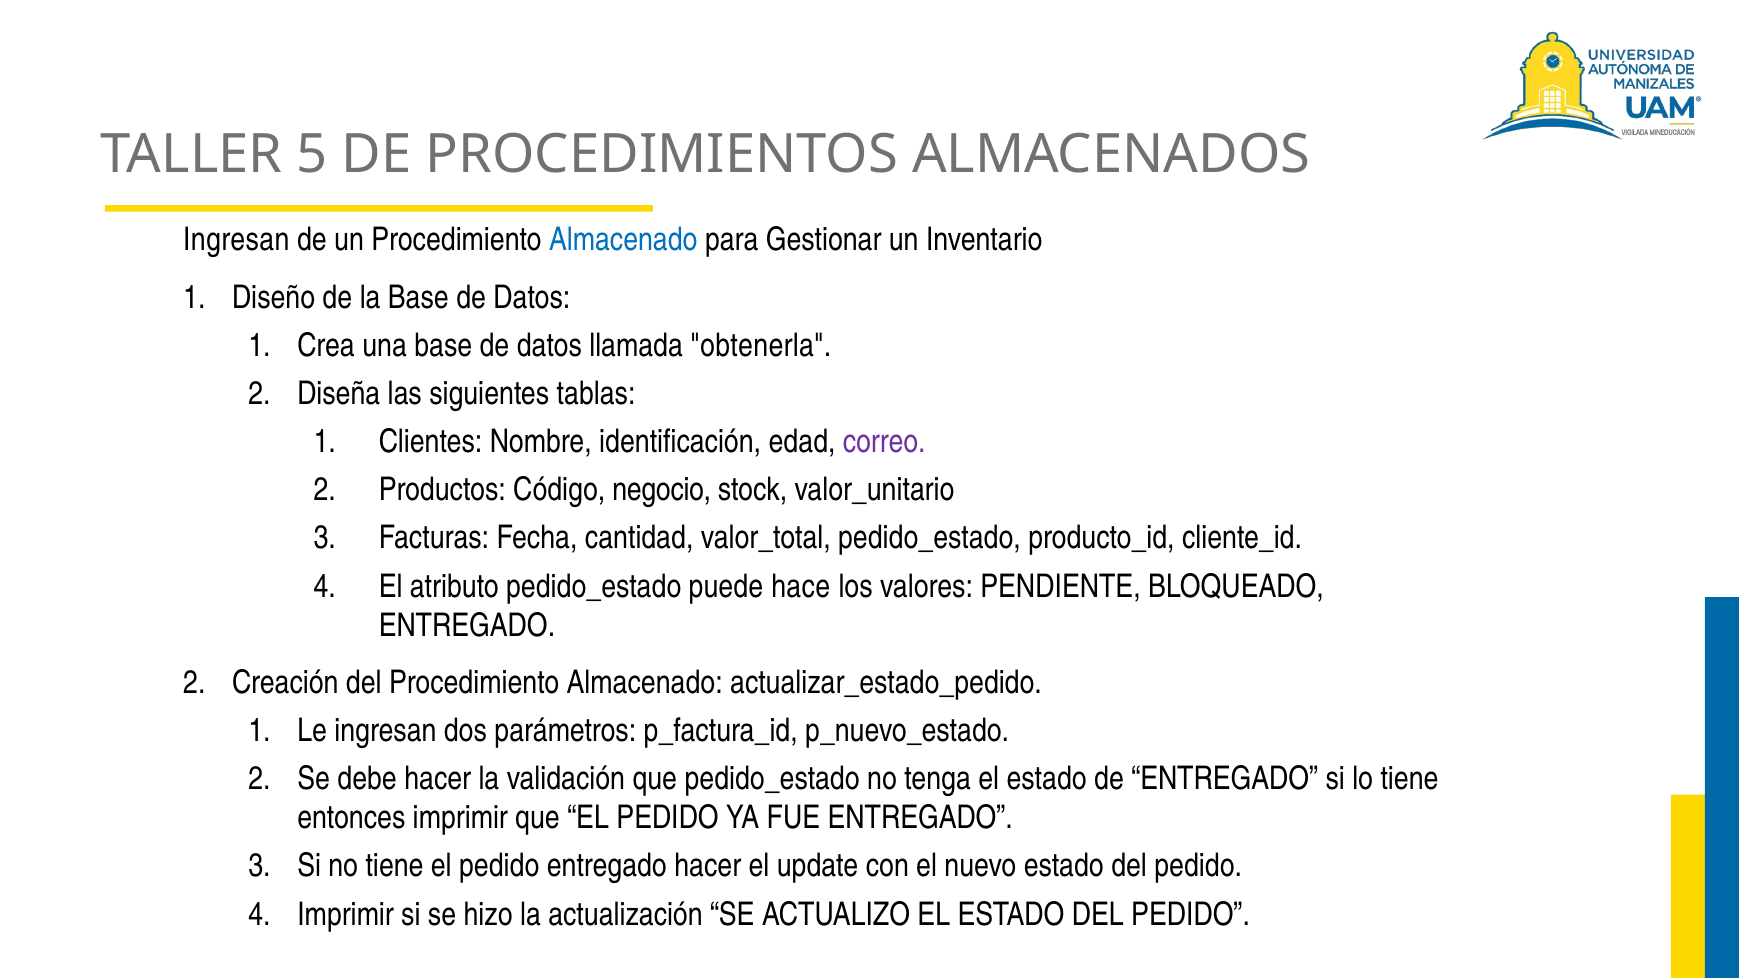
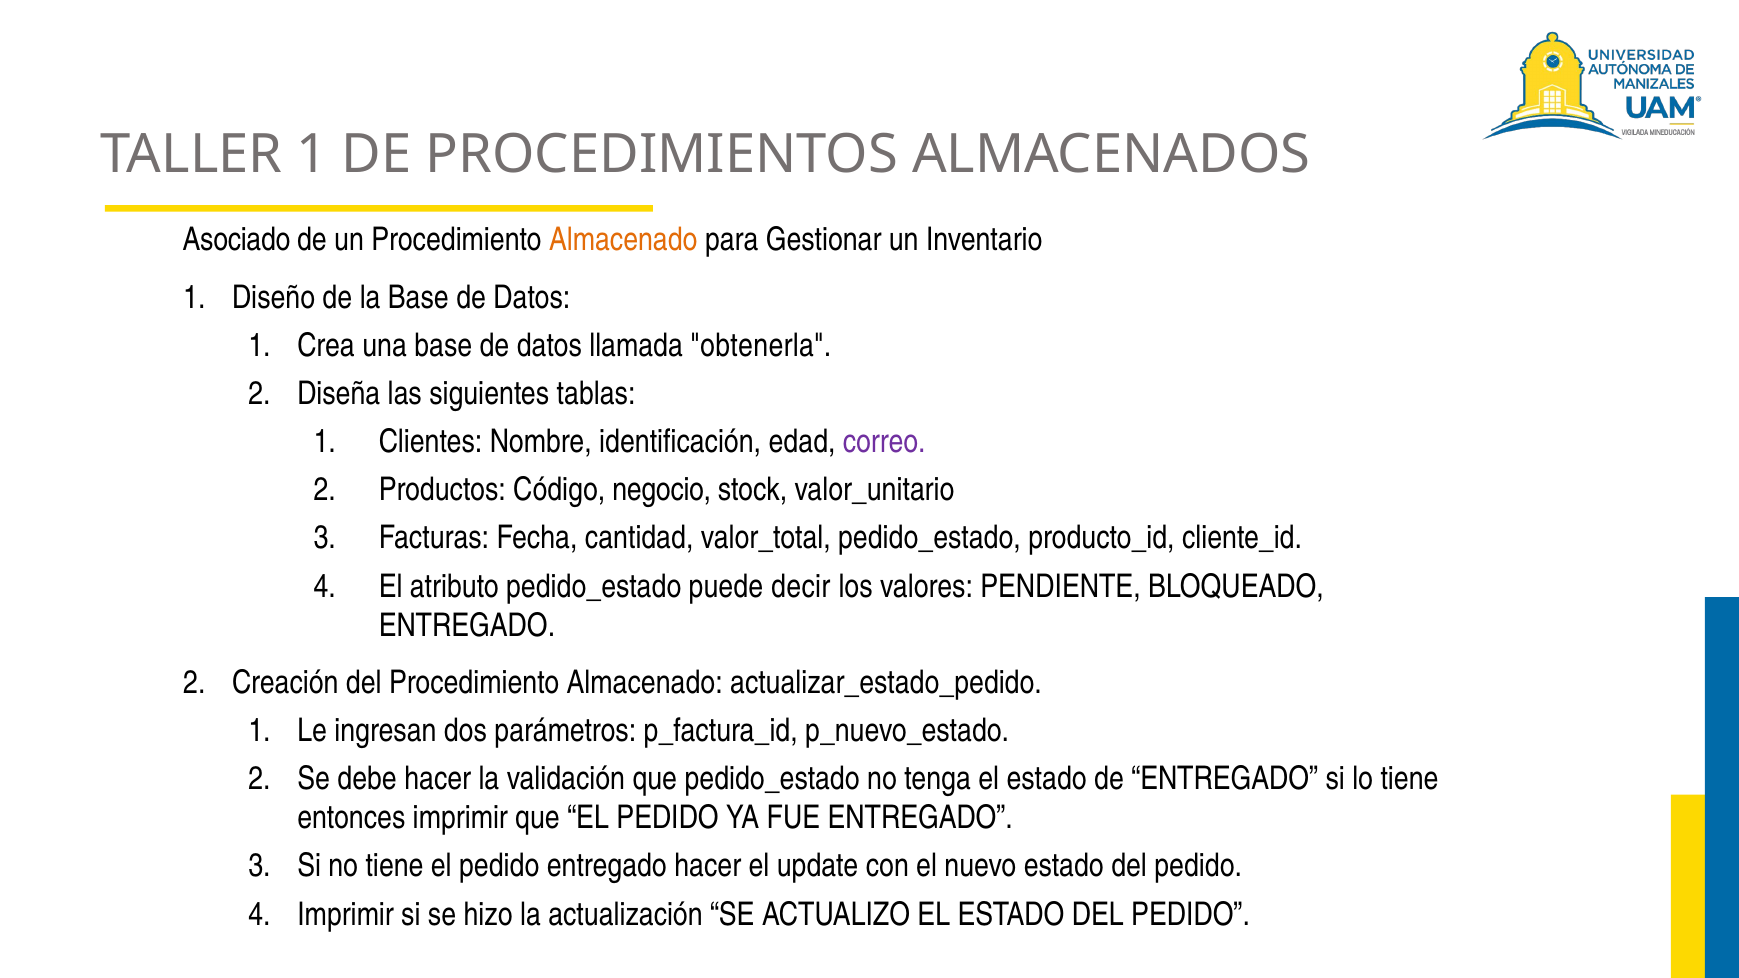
TALLER 5: 5 -> 1 (312, 155)
Ingresan: Ingresan -> Asociado (237, 240)
Almacenado colour: blue -> orange (623, 240)
hace: hace -> decir (801, 586)
